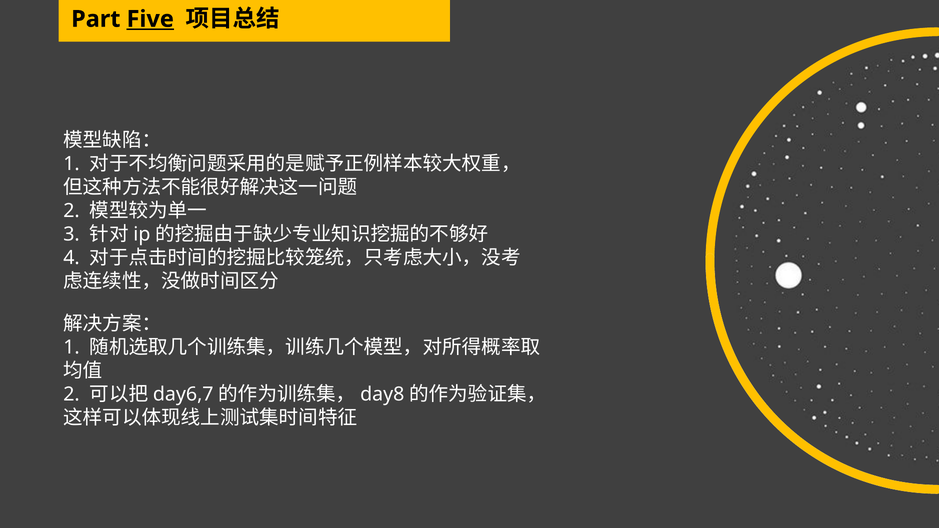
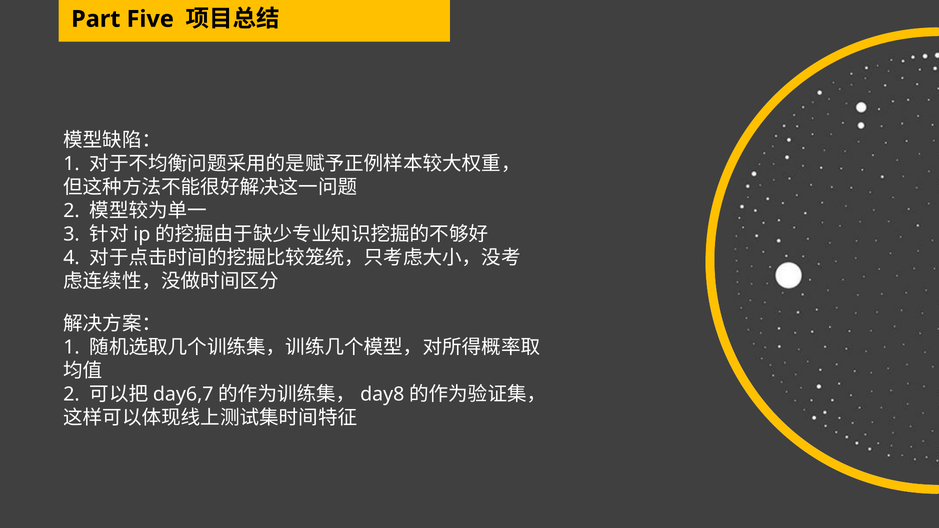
Five underline: present -> none (150, 19)
